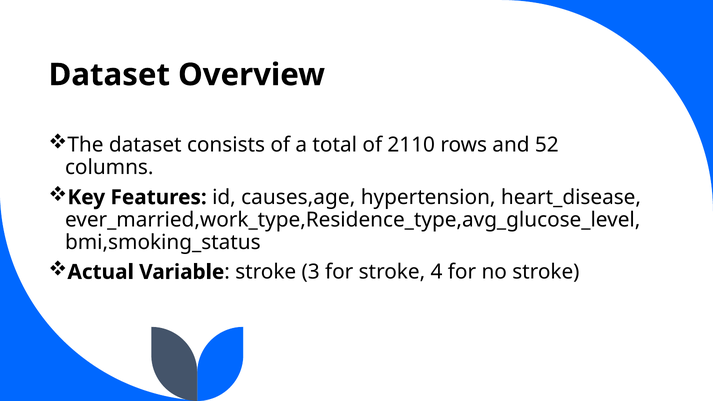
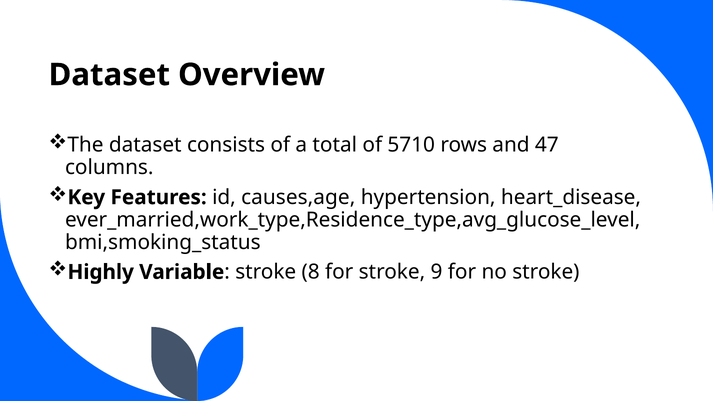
2110: 2110 -> 5710 (411, 145)
52: 52 -> 47 (547, 145)
Actual: Actual -> Highly (101, 272)
3: 3 -> 8 (311, 272)
4: 4 -> 9 (437, 272)
